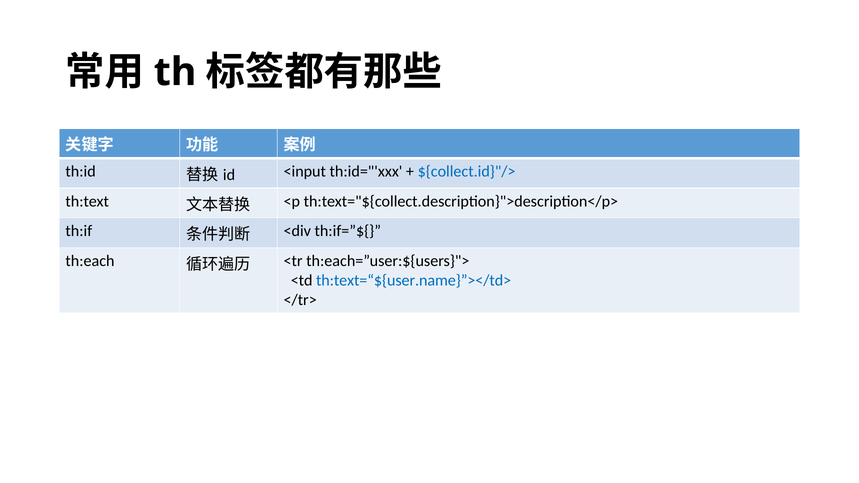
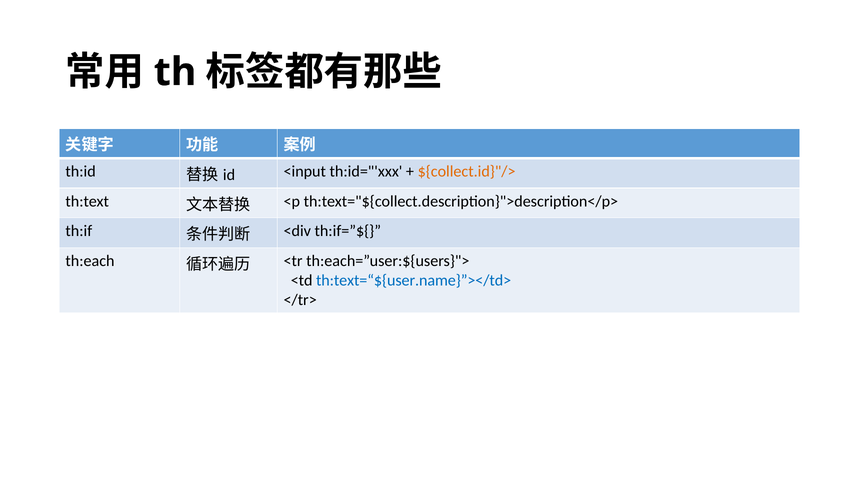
${collect.id}"/> colour: blue -> orange (467, 172)
